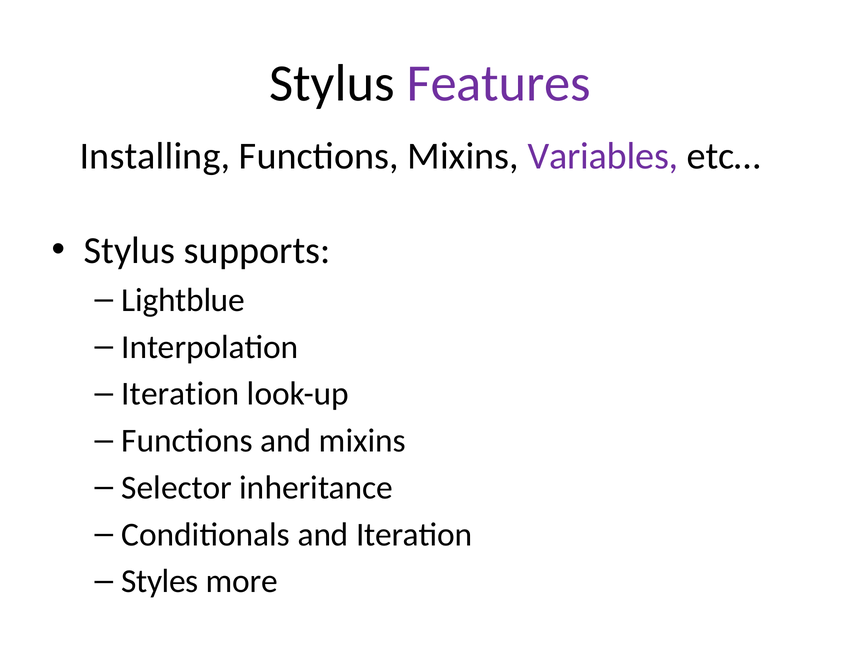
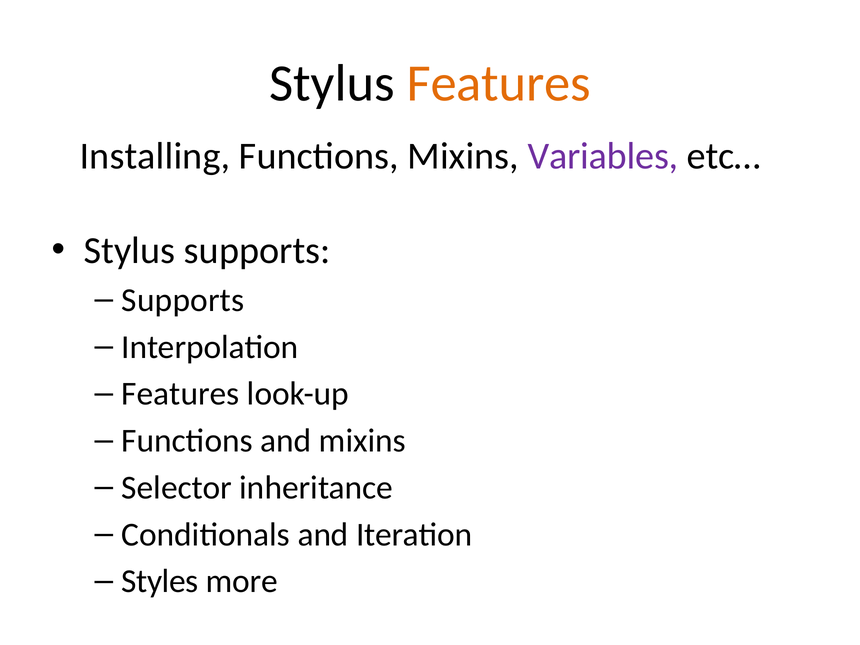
Features colour: purple -> orange (499, 83)
Lightblue: Lightblue -> Supports (183, 300)
Iteration: Iteration -> Features (180, 394)
